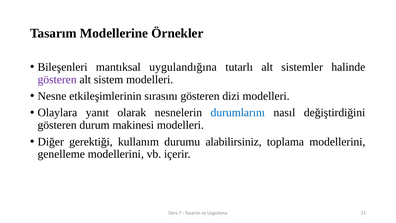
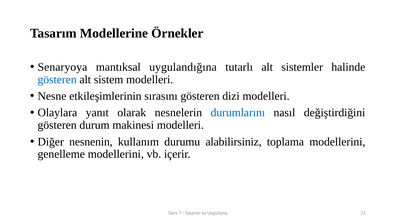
Bileşenleri: Bileşenleri -> Senaryoya (62, 67)
gösteren colour: purple -> blue (57, 79)
gerektiği: gerektiği -> nesnenin (91, 142)
